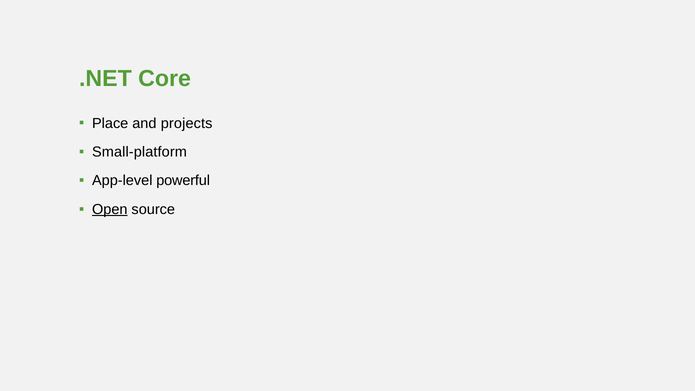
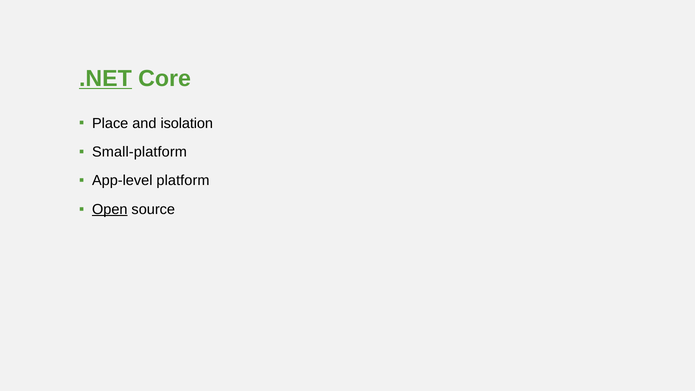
.NET underline: none -> present (105, 79)
projects: projects -> isolation (187, 123)
powerful: powerful -> platform (183, 181)
